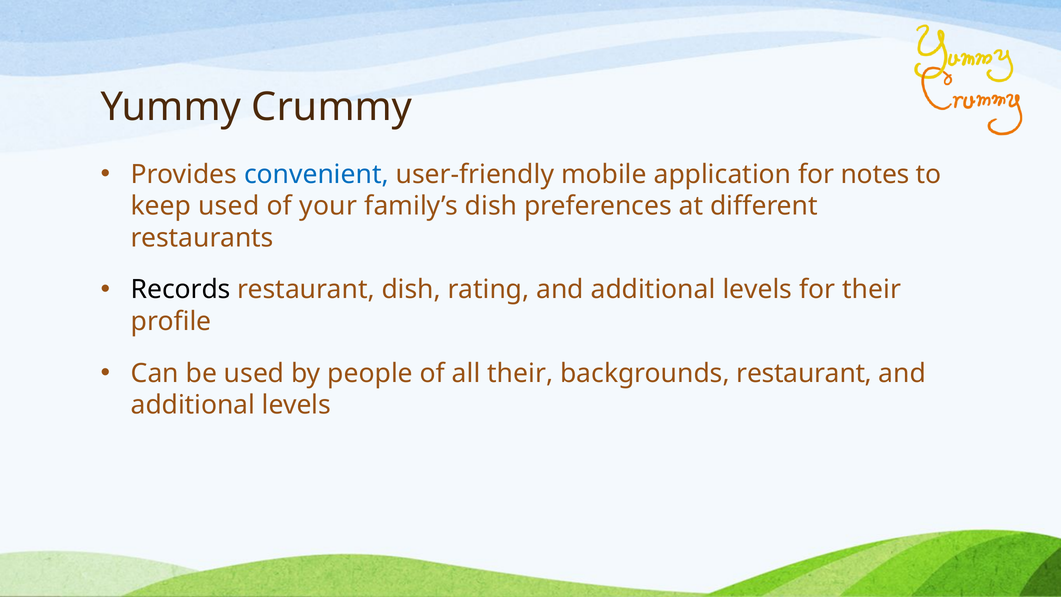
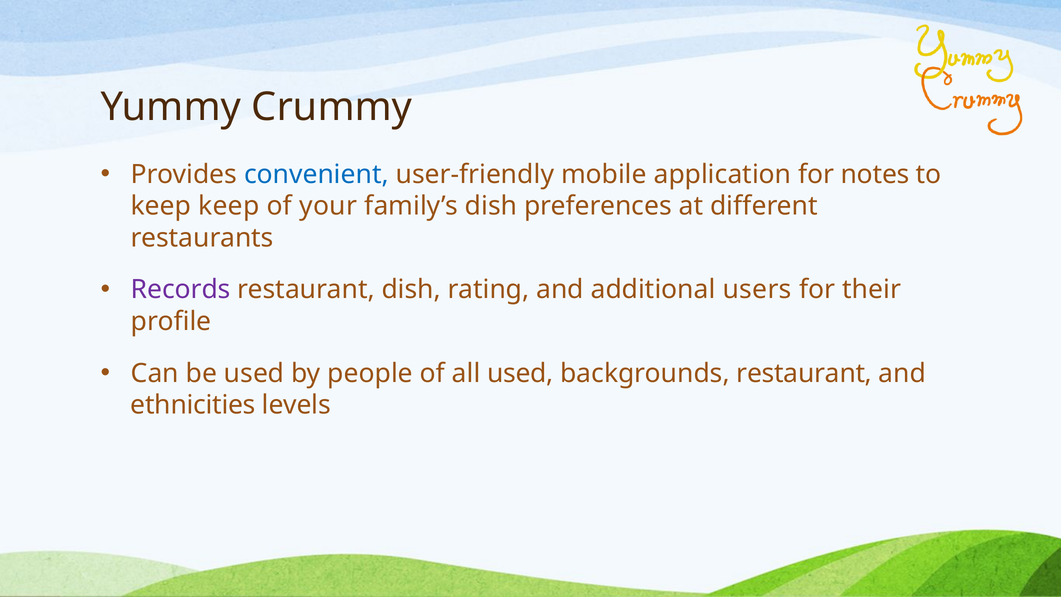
keep used: used -> keep (229, 206)
Records colour: black -> purple (181, 290)
rating and additional levels: levels -> users (757, 290)
all their: their -> used (520, 373)
additional: additional -> ethnicities (193, 405)
